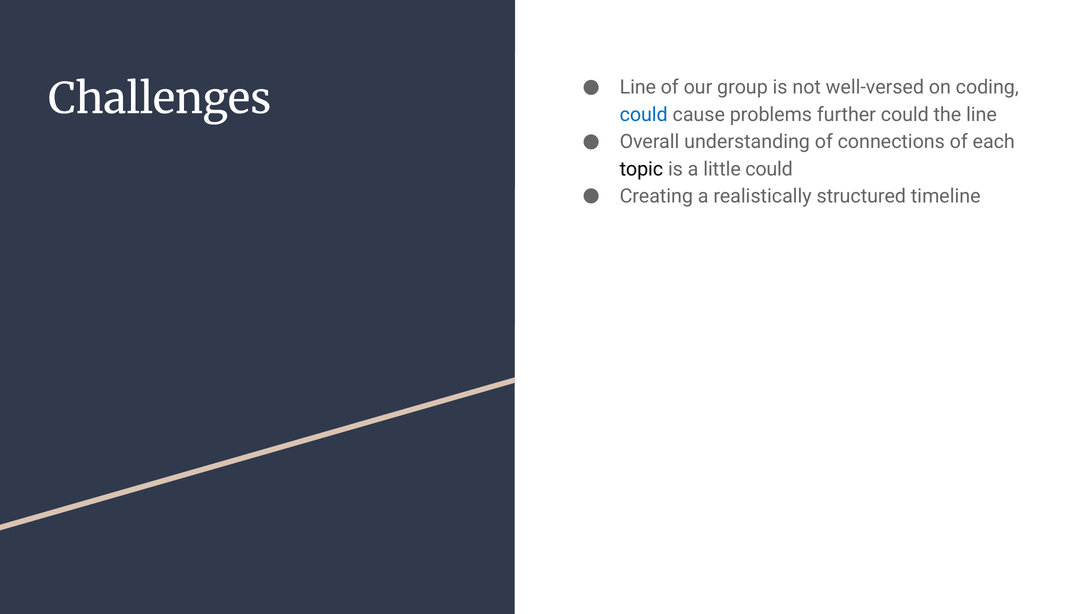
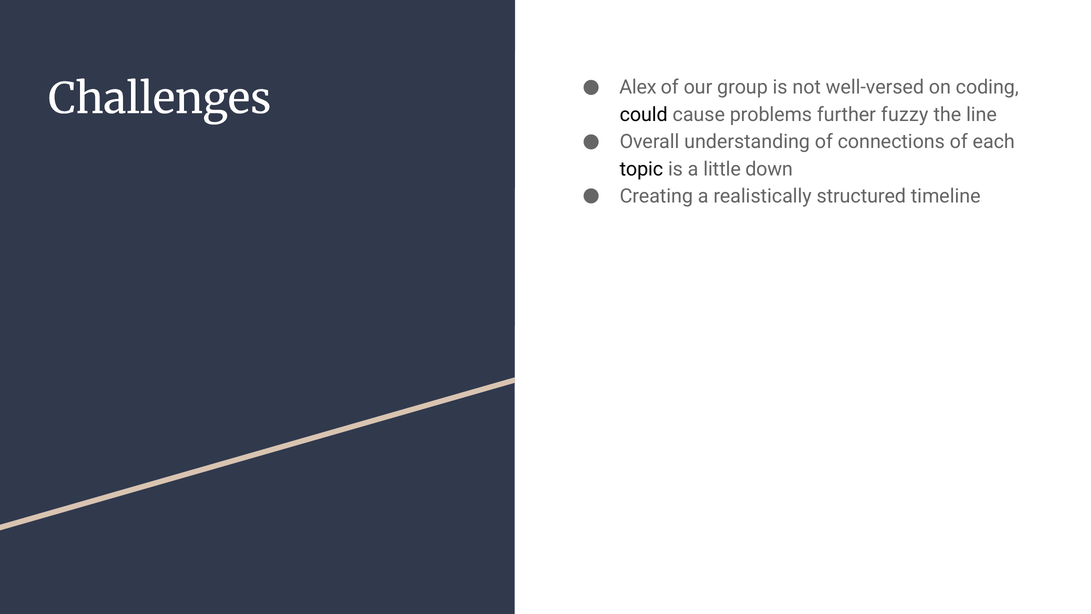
Line: Line -> Alex (638, 87)
could colour: blue -> black (644, 115)
further could: could -> fuzzy (905, 115)
little could: could -> down (769, 169)
